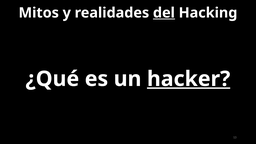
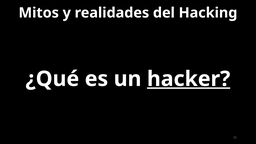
del underline: present -> none (164, 13)
